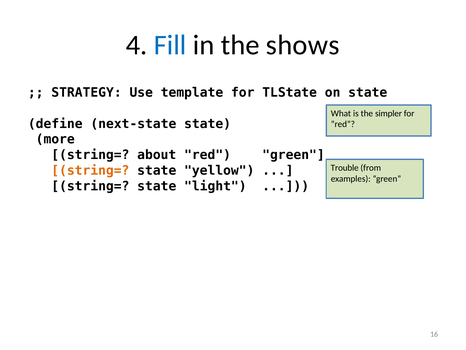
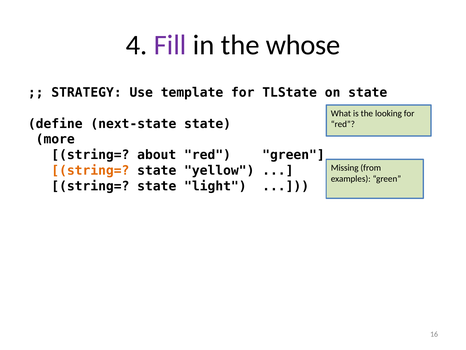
Fill colour: blue -> purple (170, 45)
shows: shows -> whose (303, 45)
simpler: simpler -> looking (388, 113)
Trouble: Trouble -> Missing (345, 168)
